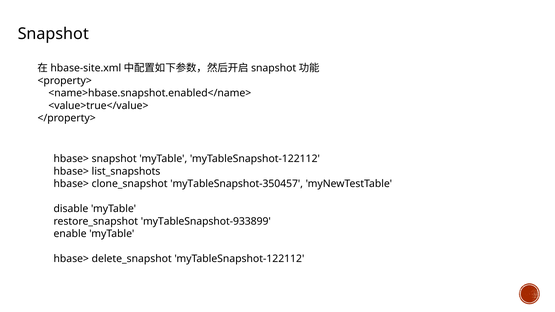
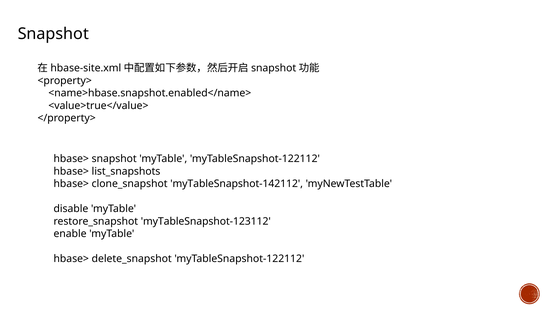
myTableSnapshot-350457: myTableSnapshot-350457 -> myTableSnapshot-142112 (237, 184)
myTableSnapshot-933899: myTableSnapshot-933899 -> myTableSnapshot-123112 (206, 221)
